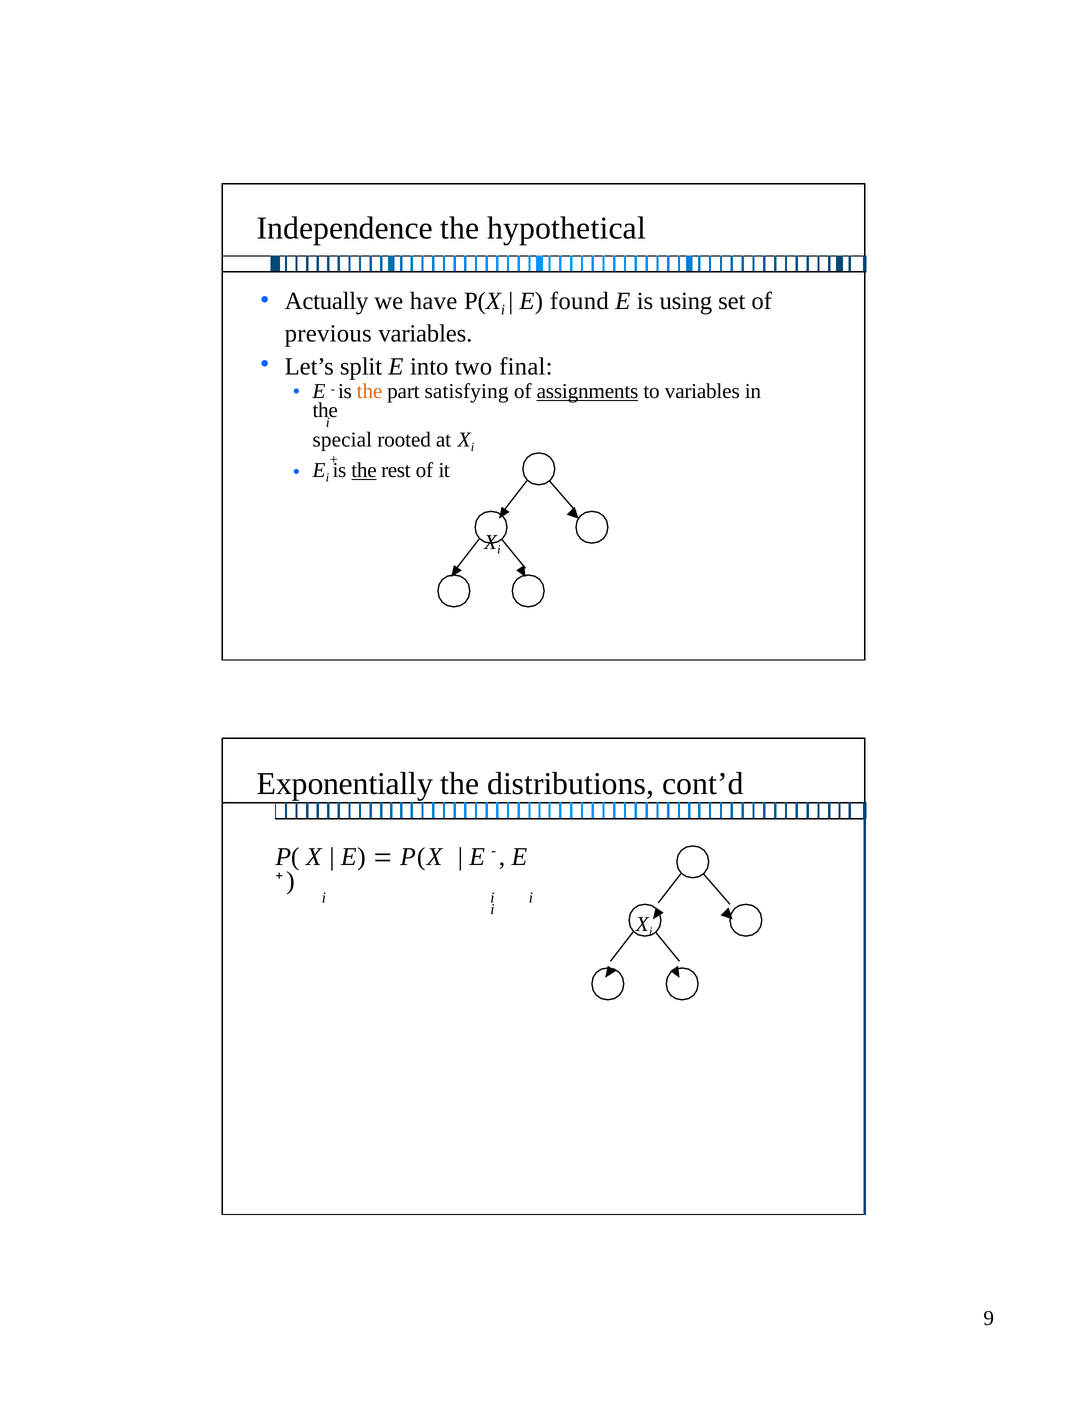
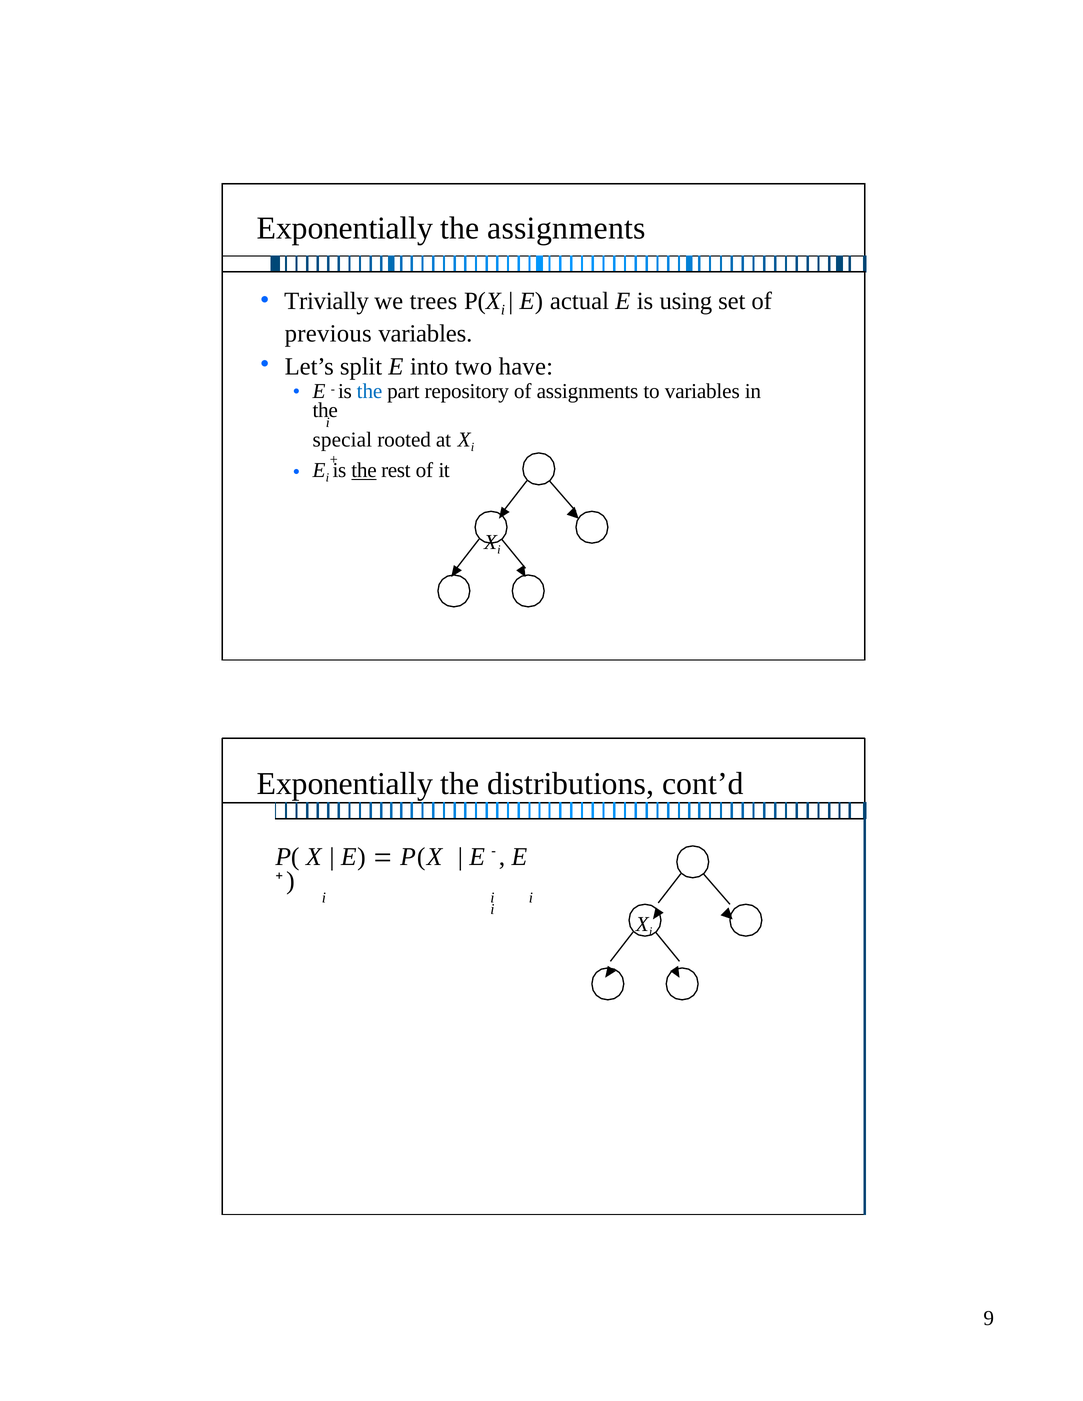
Independence: Independence -> Exponentially (345, 228)
the hypothetical: hypothetical -> assignments (567, 228)
Actually: Actually -> Trivially (327, 301)
have: have -> trees (434, 301)
found: found -> actual (580, 301)
final: final -> have (526, 367)
the colour: orange -> blue (370, 392)
satisfying: satisfying -> repository (467, 392)
assignments underline: present -> none (587, 392)
